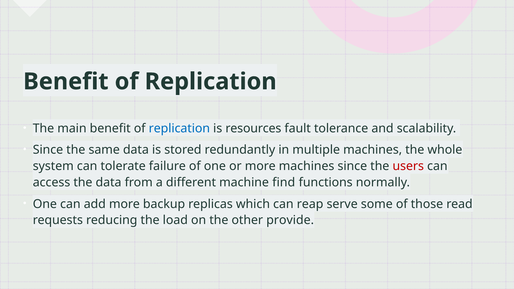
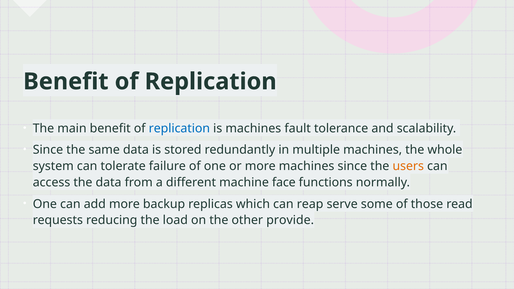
is resources: resources -> machines (253, 128)
users colour: red -> orange (408, 166)
find: find -> face (284, 182)
